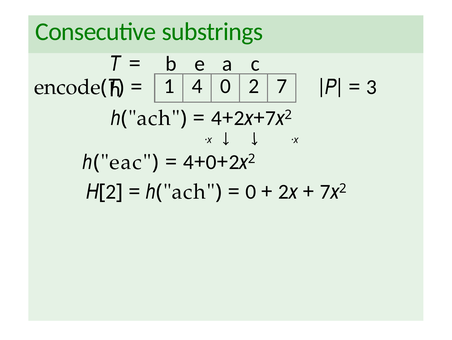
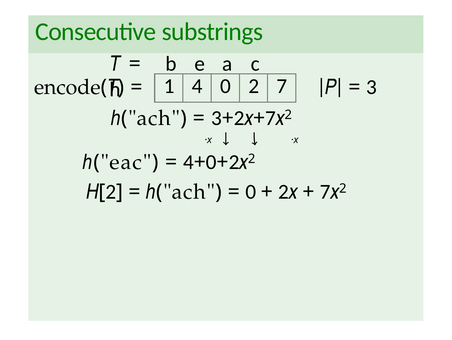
4: 4 -> 3 (216, 118)
